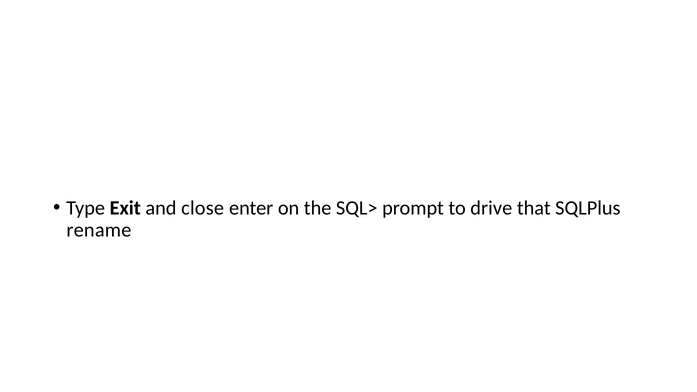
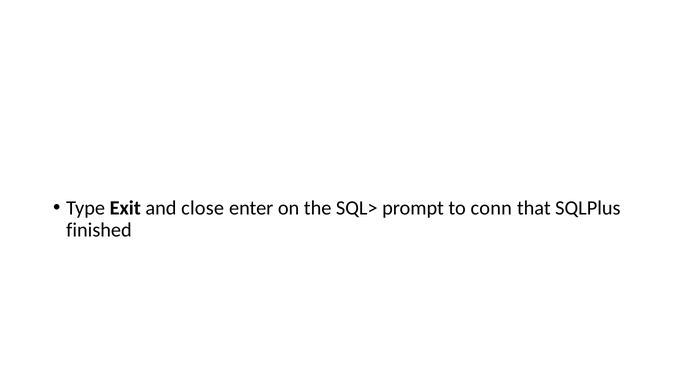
drive: drive -> conn (491, 208)
rename: rename -> finished (99, 230)
